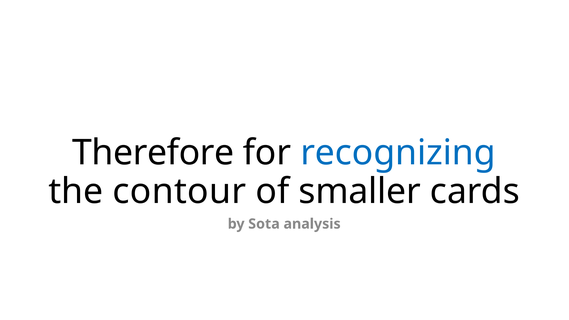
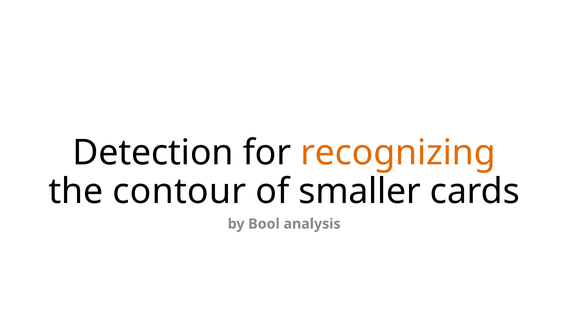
Therefore: Therefore -> Detection (153, 153)
recognizing colour: blue -> orange (398, 153)
Sota: Sota -> Bool (264, 224)
